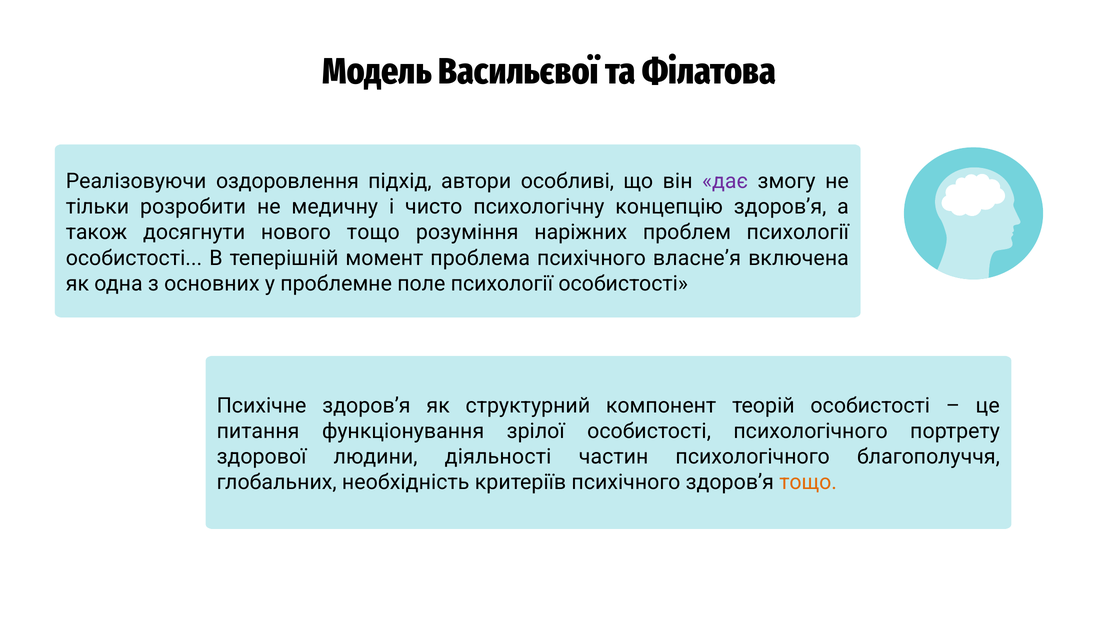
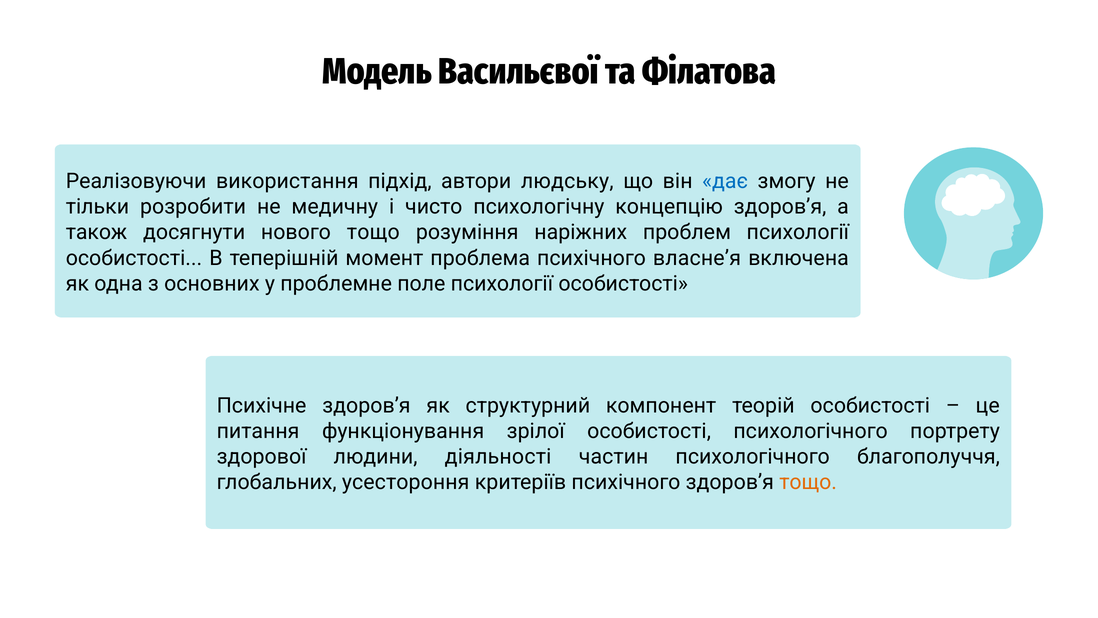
оздоровлення: оздоровлення -> використання (287, 181)
особливі: особливі -> людську (567, 181)
дає colour: purple -> blue (725, 181)
необхідність: необхідність -> усестороння (406, 482)
